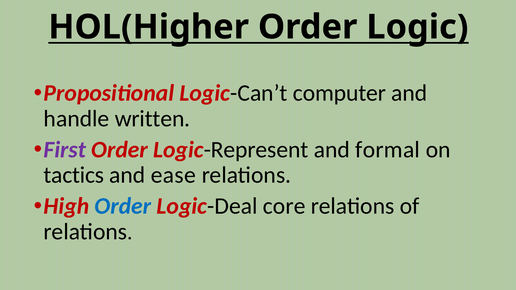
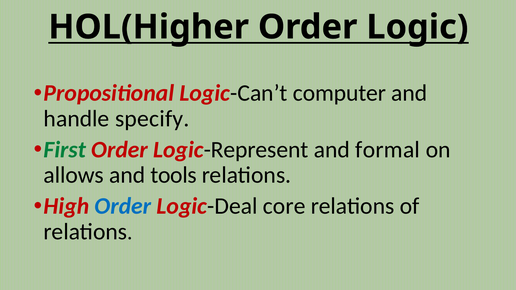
written: written -> specify (152, 119)
First colour: purple -> green (65, 150)
tactics: tactics -> allows (74, 175)
ease: ease -> tools (174, 175)
